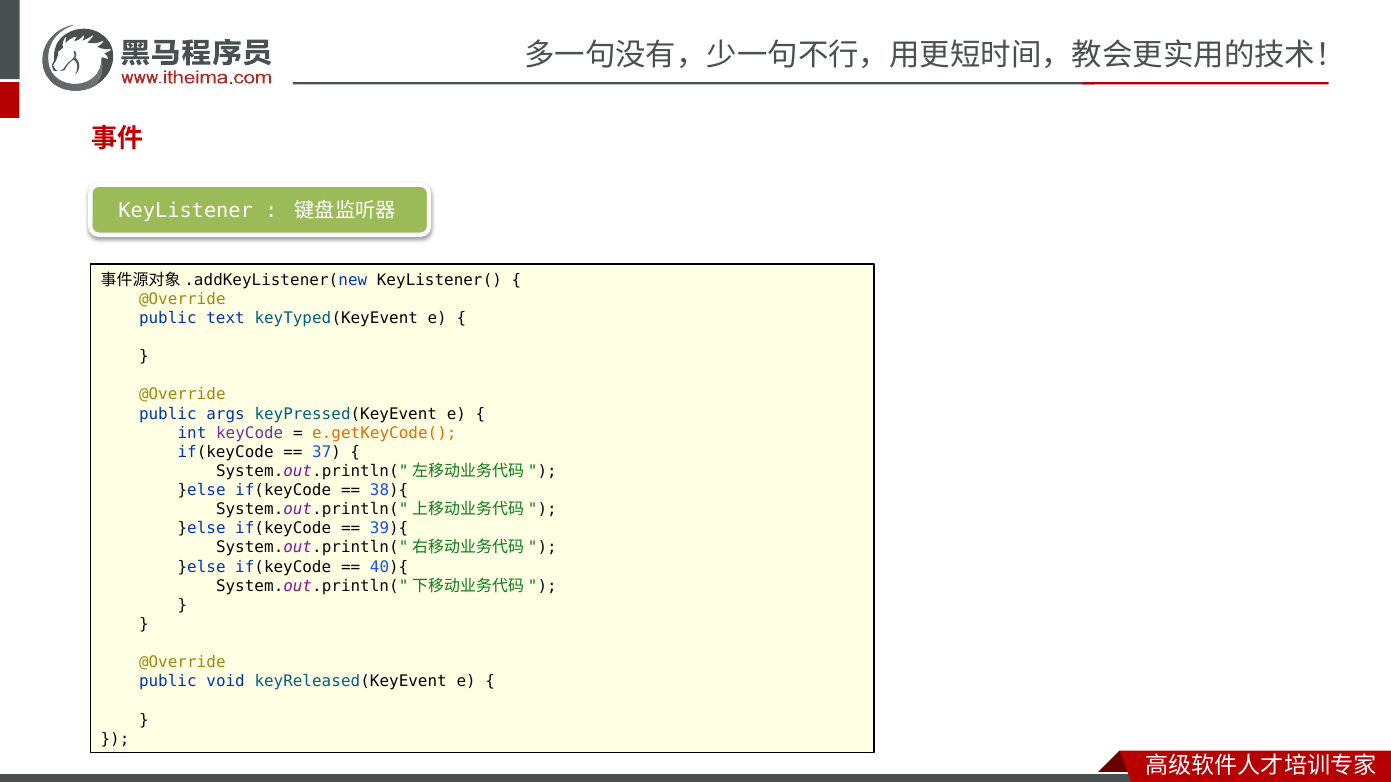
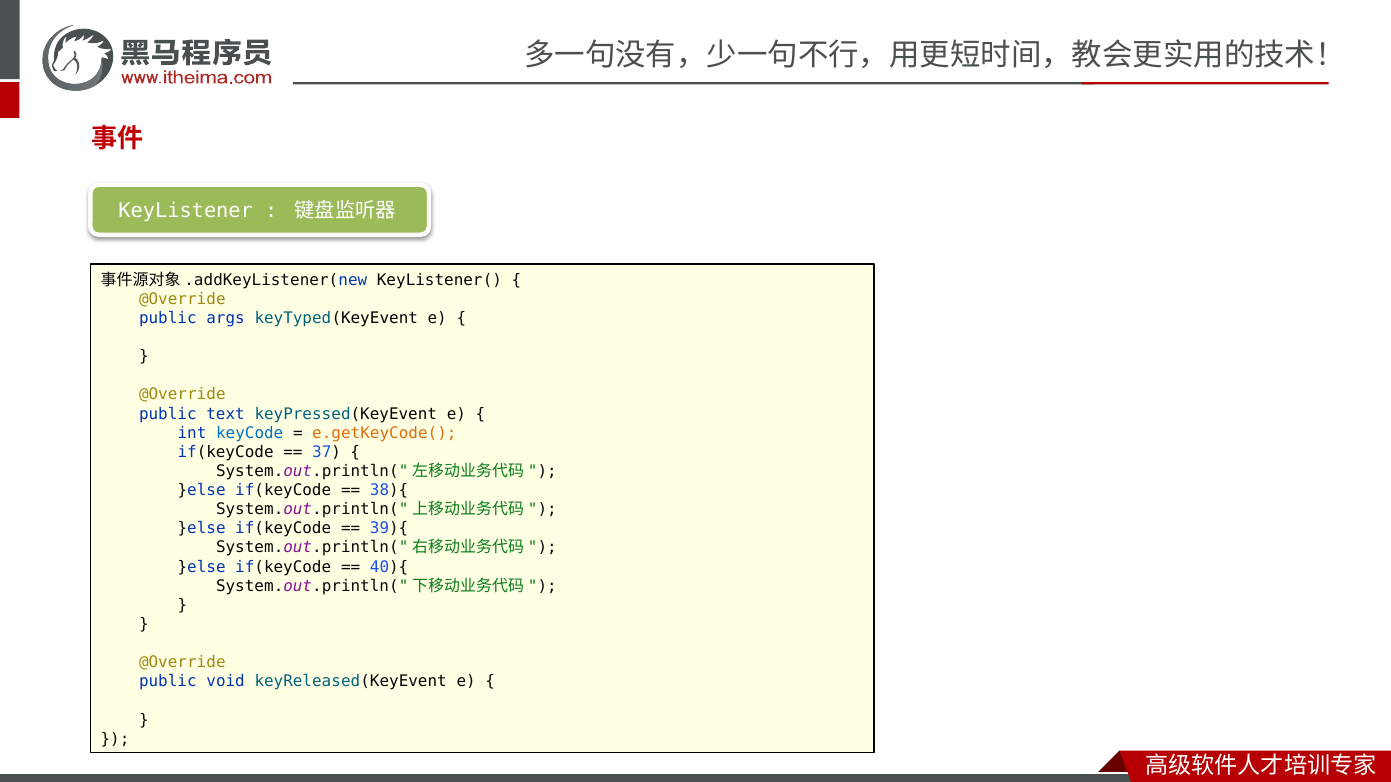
text: text -> args (225, 318)
args: args -> text (225, 414)
keyCode colour: purple -> blue (250, 433)
